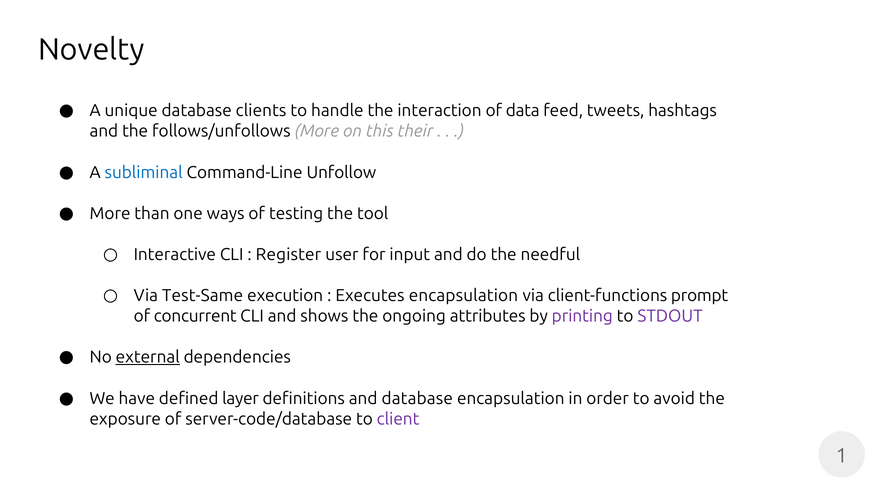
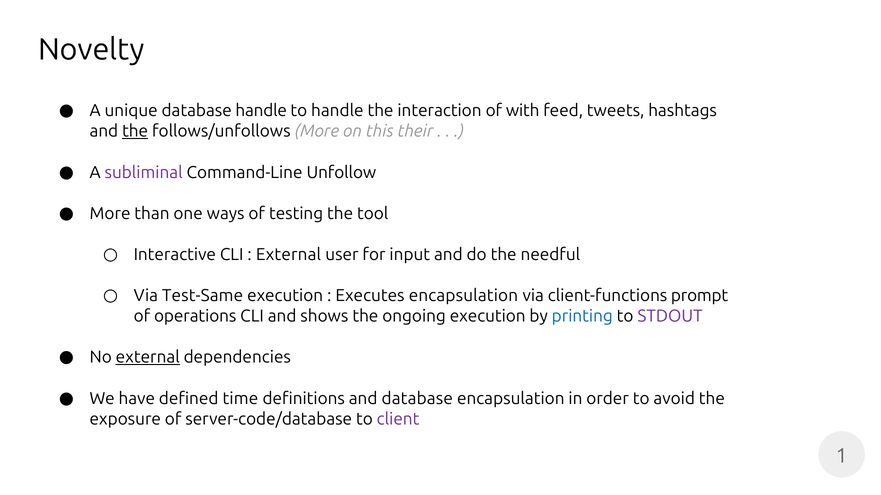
database clients: clients -> handle (261, 111)
data: data -> with (523, 111)
the underline: none -> present (135, 131)
subliminal colour: blue -> purple (144, 173)
Register: Register -> External (288, 255)
concurrent: concurrent -> operations (195, 317)
ongoing attributes: attributes -> execution (488, 317)
printing colour: purple -> blue (582, 317)
layer: layer -> time (240, 399)
